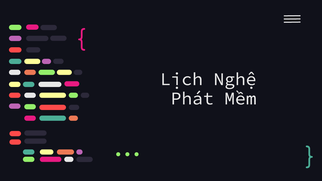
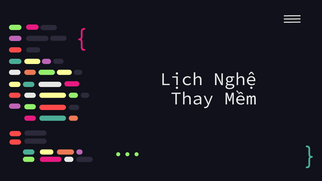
Phát: Phát -> Thay (192, 99)
